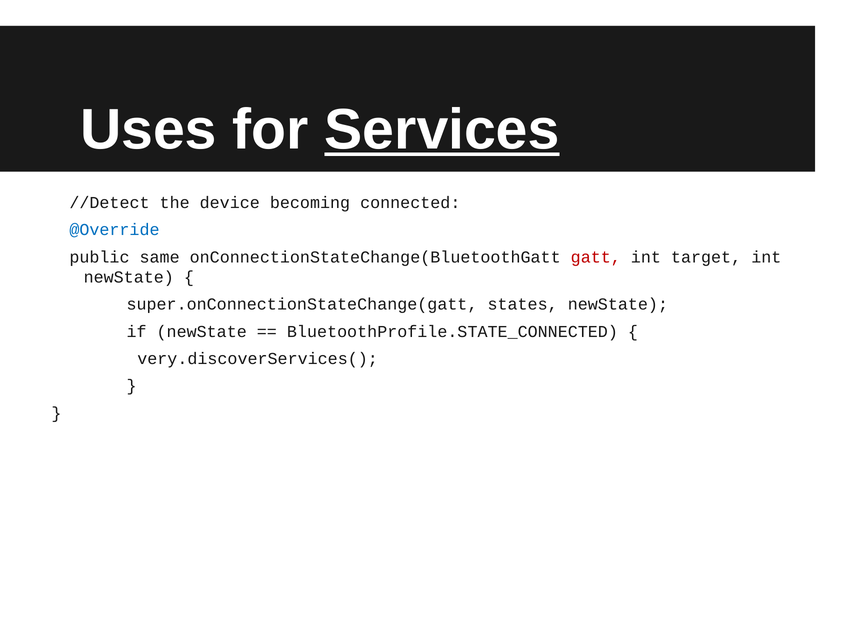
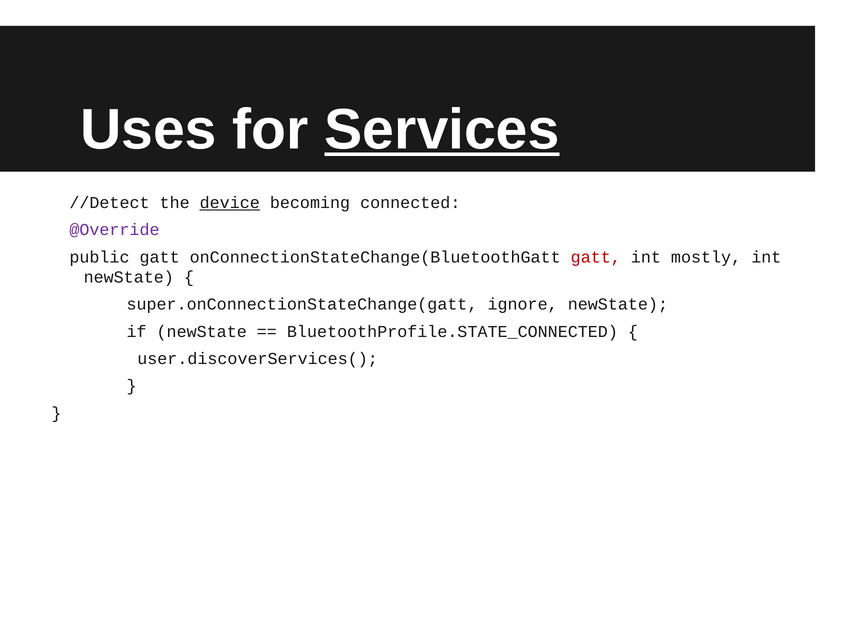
device underline: none -> present (230, 202)
@Override colour: blue -> purple (114, 230)
public same: same -> gatt (160, 257)
target: target -> mostly (706, 257)
states: states -> ignore (523, 304)
very.discoverServices(: very.discoverServices( -> user.discoverServices( (258, 358)
